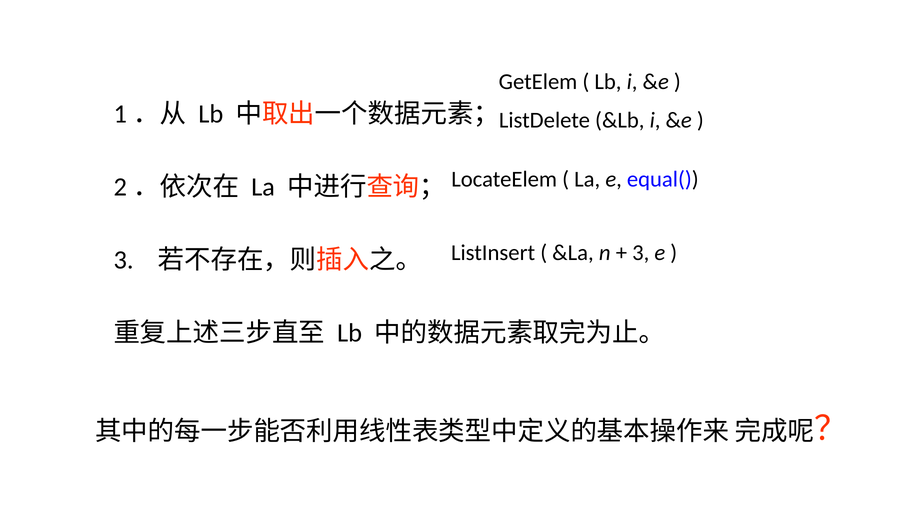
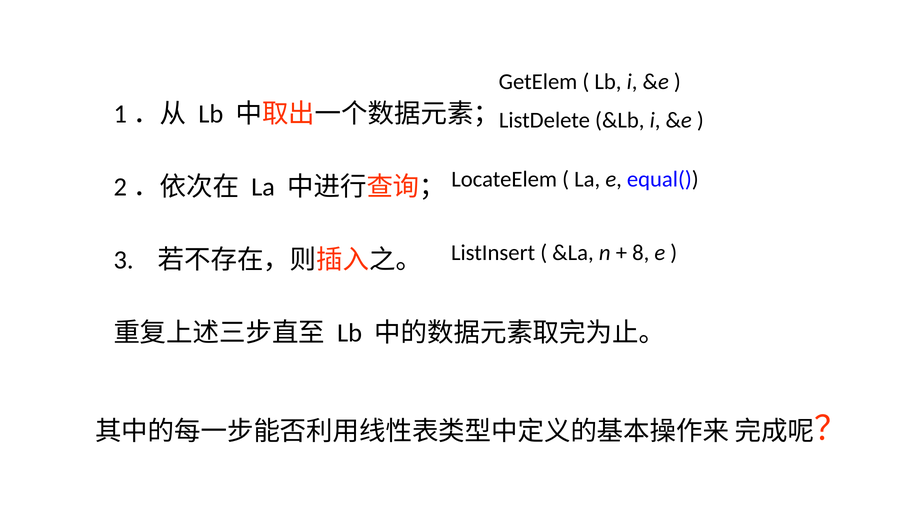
3: 3 -> 8 (641, 253)
